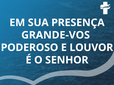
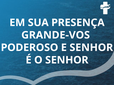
E LOUVOR: LOUVOR -> SENHOR (91, 48)
